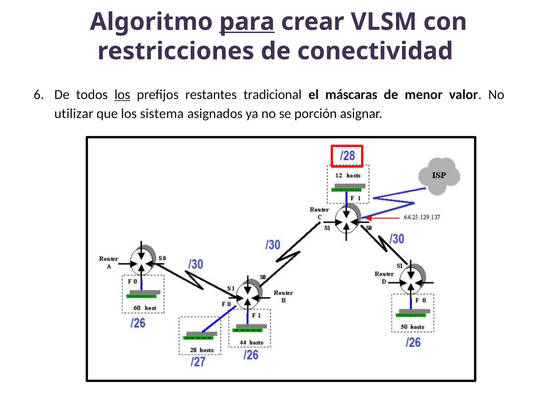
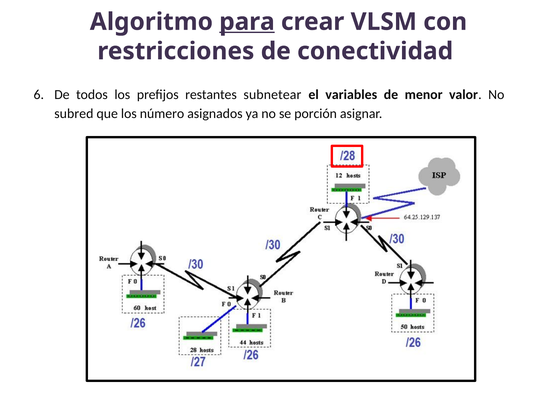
los underline: present -> none (122, 95)
tradicional: tradicional -> subnetear (272, 95)
máscaras: máscaras -> variables (351, 95)
utilizar: utilizar -> subred (74, 114)
sistema: sistema -> número (162, 114)
